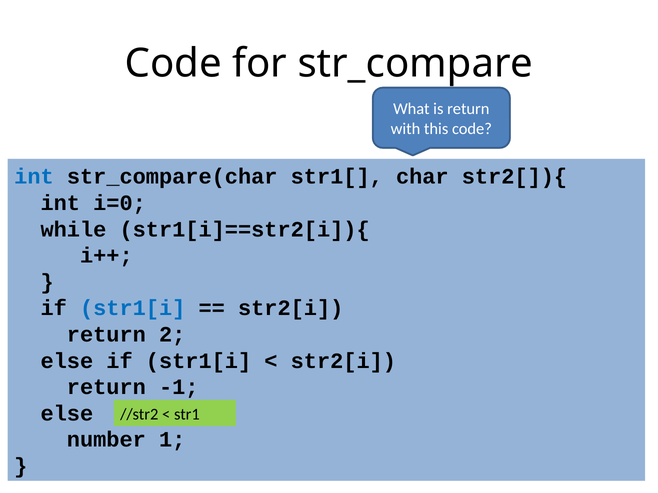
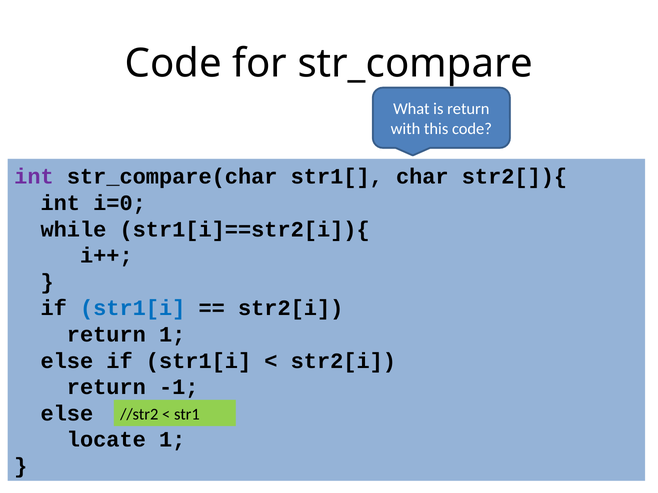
int colour: blue -> purple (34, 177)
return 2: 2 -> 1 (172, 335)
number: number -> locate (106, 440)
